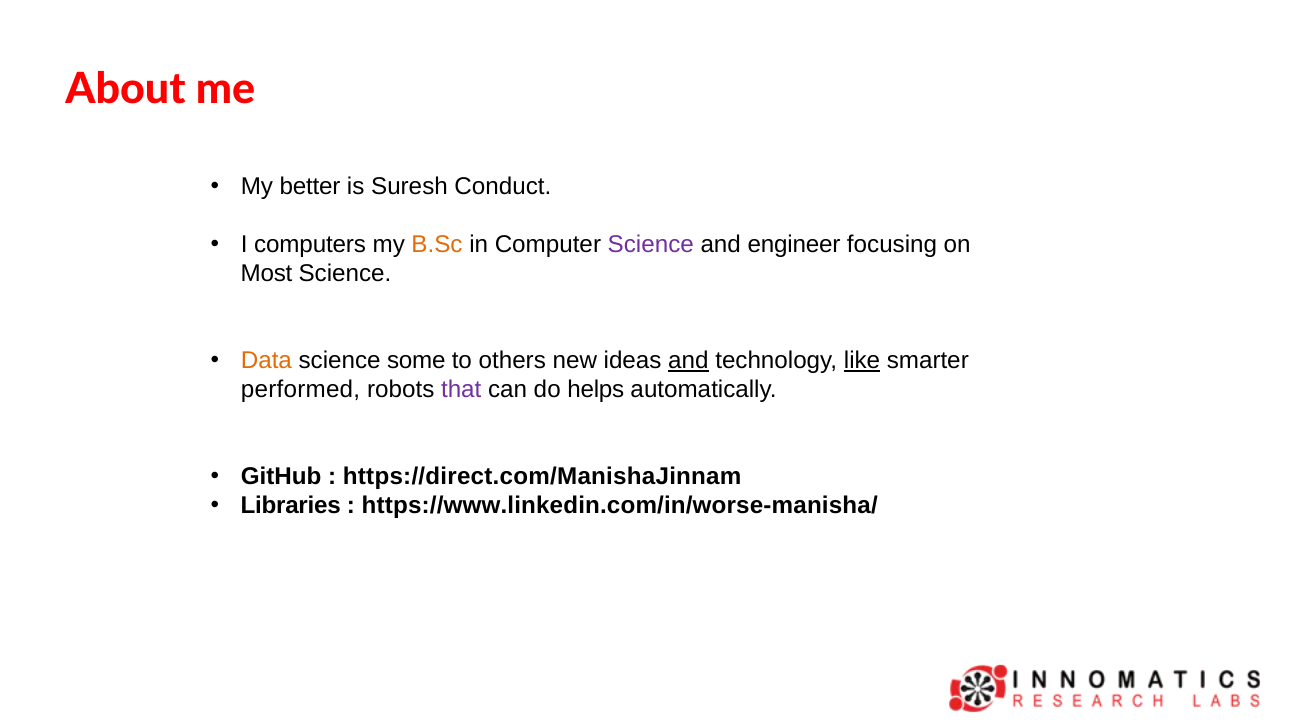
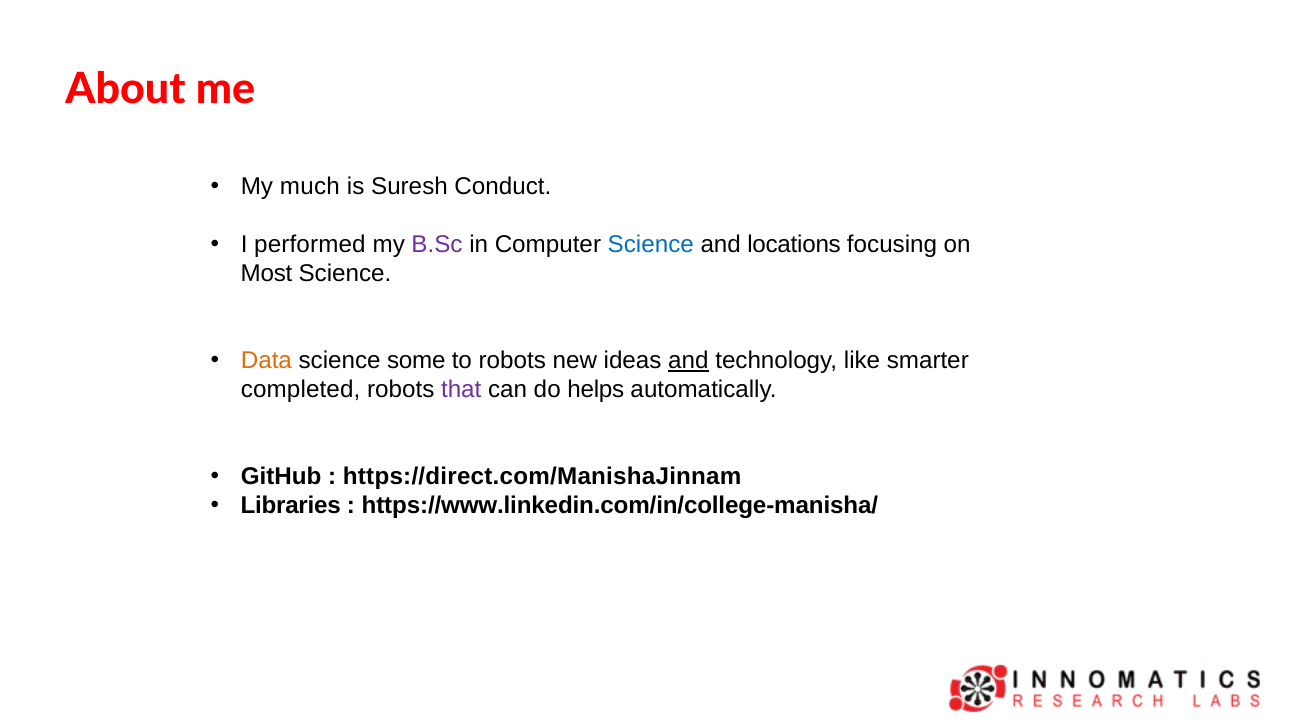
better: better -> much (310, 186)
computers: computers -> performed (310, 245)
B.Sc colour: orange -> purple (437, 245)
Science colour: purple -> blue (651, 245)
engineer: engineer -> locations (794, 245)
to others: others -> robots (512, 361)
like underline: present -> none (862, 361)
performed: performed -> completed (301, 390)
https://www.linkedin.com/in/worse-manisha/: https://www.linkedin.com/in/worse-manisha/ -> https://www.linkedin.com/in/college-manisha/ (620, 506)
